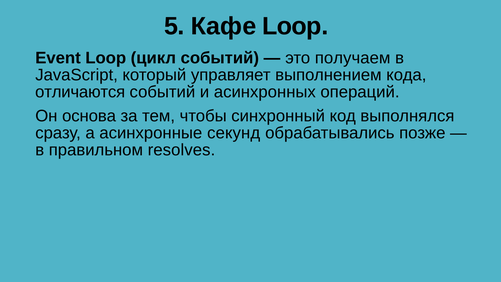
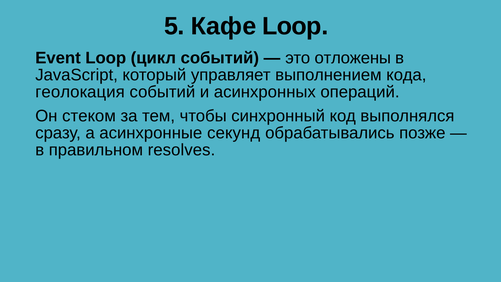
получаем: получаем -> отложены (353, 58)
отличаются: отличаются -> геолокация (80, 92)
основа: основа -> стеком (89, 116)
